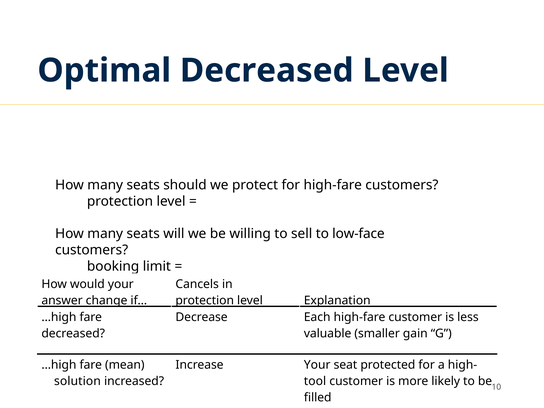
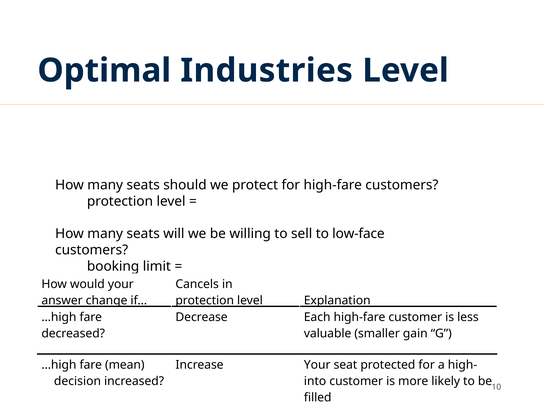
Optimal Decreased: Decreased -> Industries (267, 71)
solution: solution -> decision (77, 381)
tool: tool -> into (315, 381)
